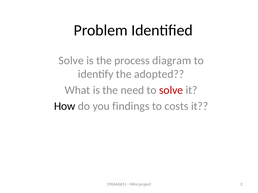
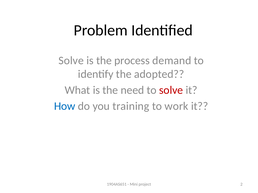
diagram: diagram -> demand (172, 61)
How colour: black -> blue (65, 106)
findings: findings -> training (131, 106)
costs: costs -> work (176, 106)
